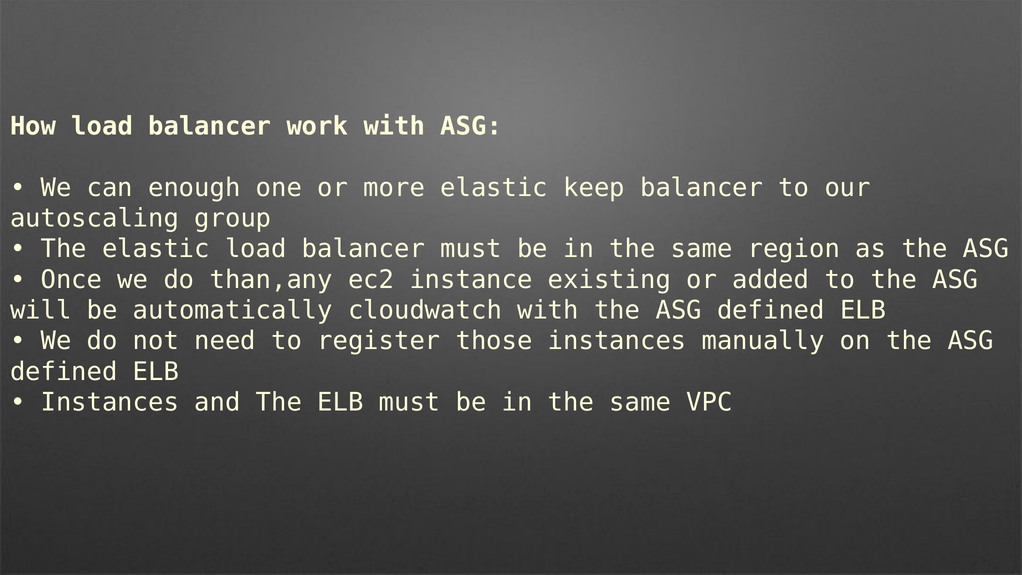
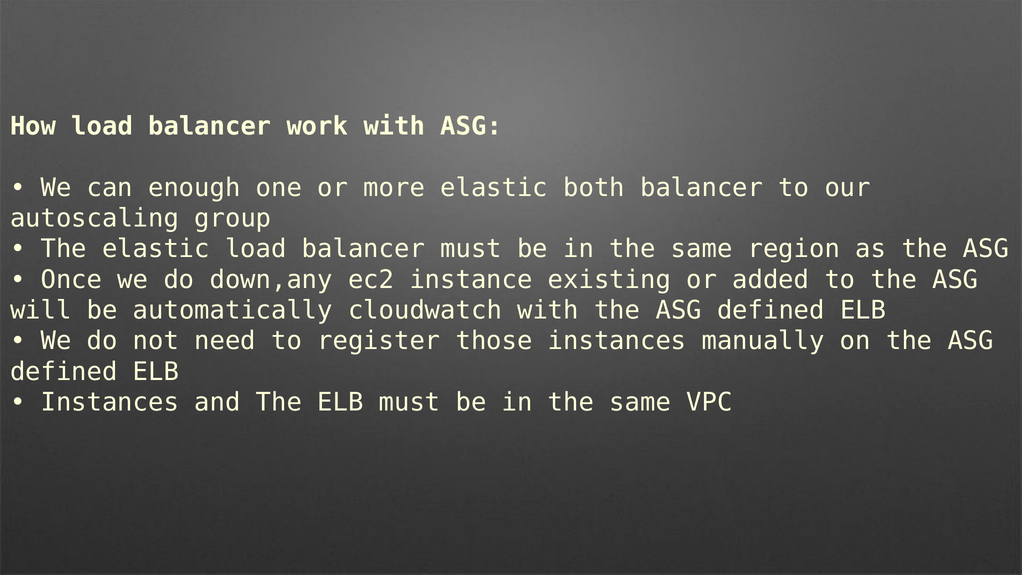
keep: keep -> both (594, 188)
than,any: than,any -> down,any (271, 280)
